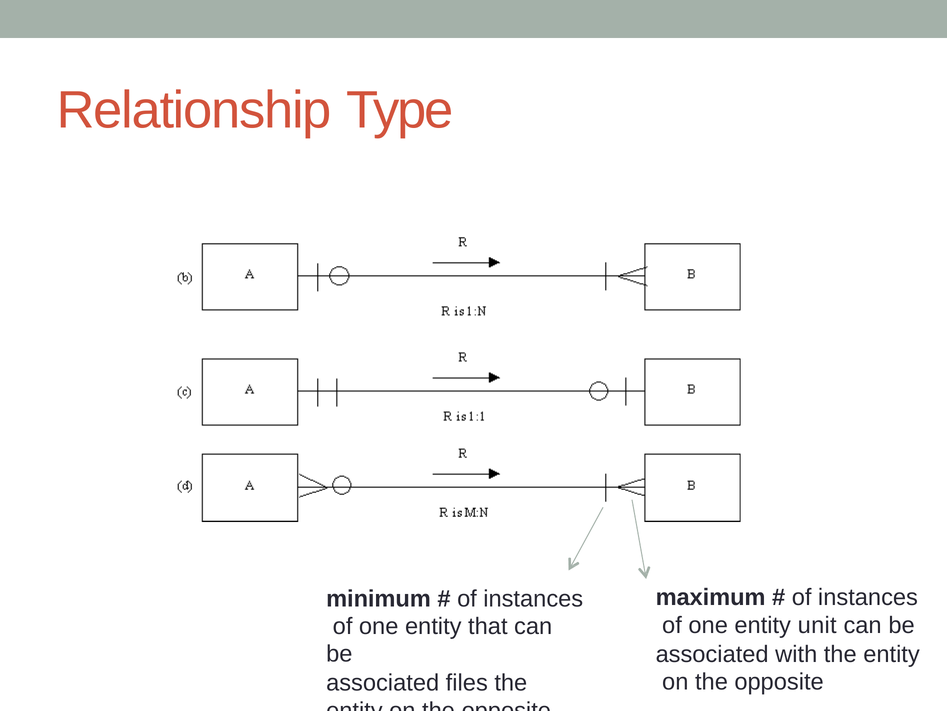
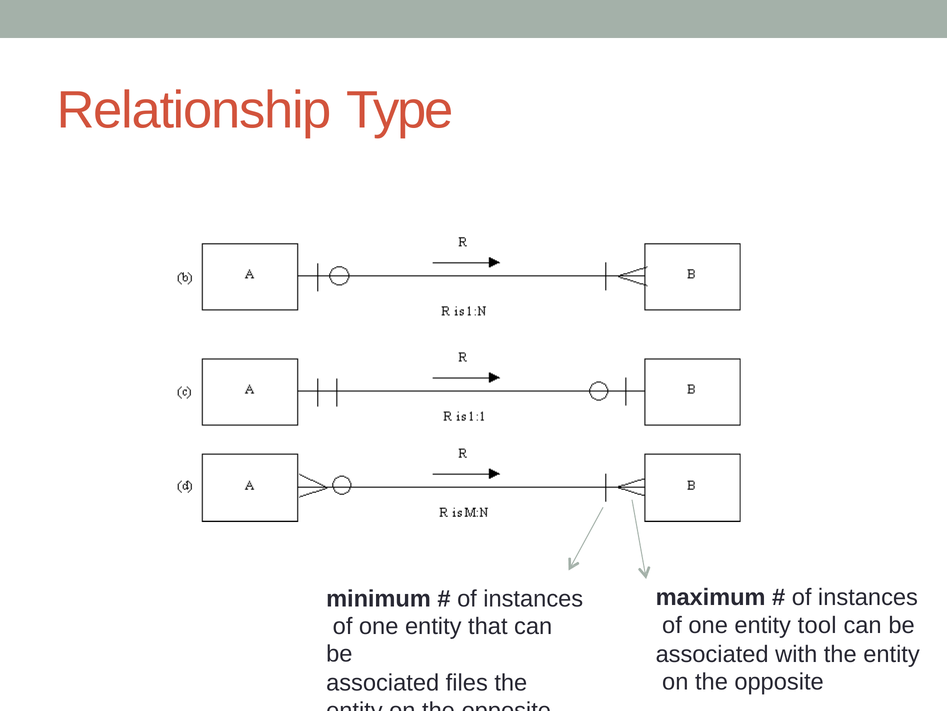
unit: unit -> tool (817, 625)
